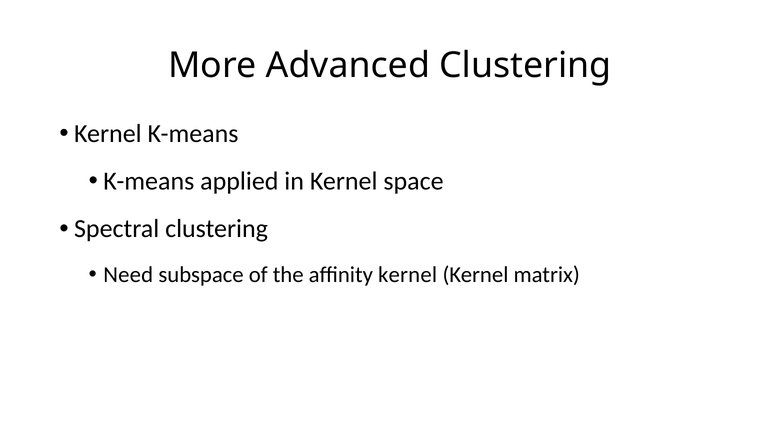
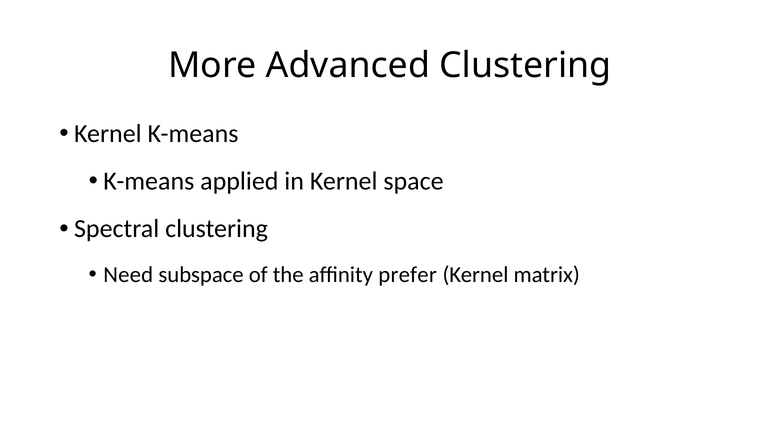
affinity kernel: kernel -> prefer (408, 275)
